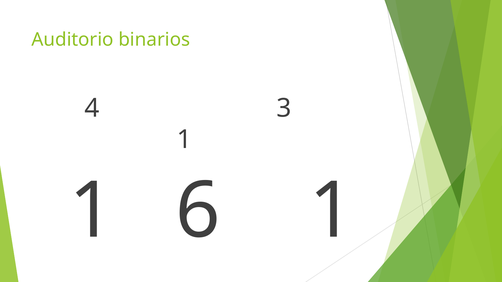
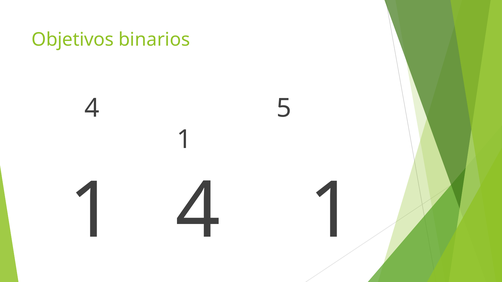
Auditorio: Auditorio -> Objetivos (73, 40)
3: 3 -> 5 (284, 108)
1 6: 6 -> 4 (198, 211)
